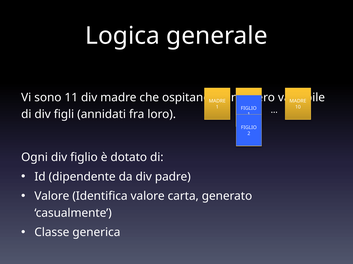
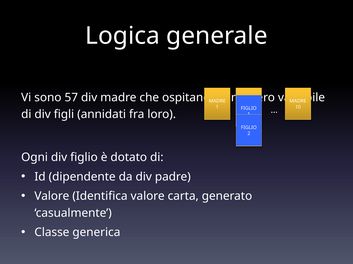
11: 11 -> 57 (71, 98)
